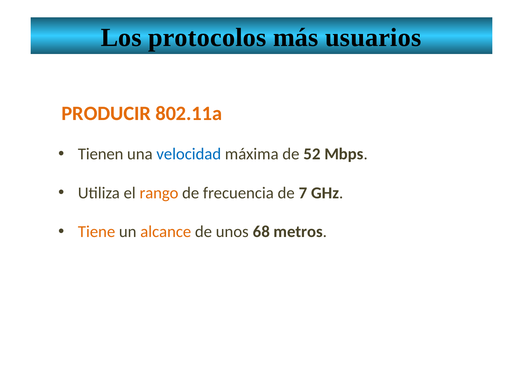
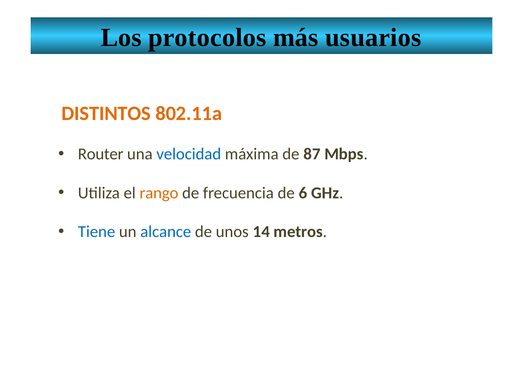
PRODUCIR: PRODUCIR -> DISTINTOS (106, 113)
Tienen: Tienen -> Router (101, 154)
52: 52 -> 87 (312, 154)
7: 7 -> 6 (303, 193)
Tiene colour: orange -> blue (97, 232)
alcance colour: orange -> blue (166, 232)
68: 68 -> 14 (261, 232)
